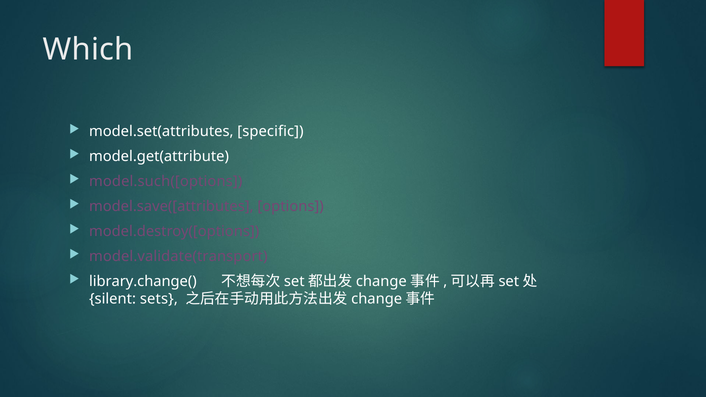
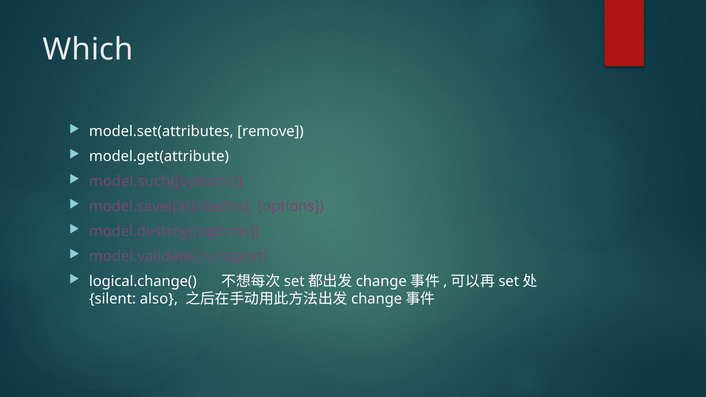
specific: specific -> remove (271, 131)
library.change(: library.change( -> logical.change( (143, 282)
sets: sets -> also (159, 299)
